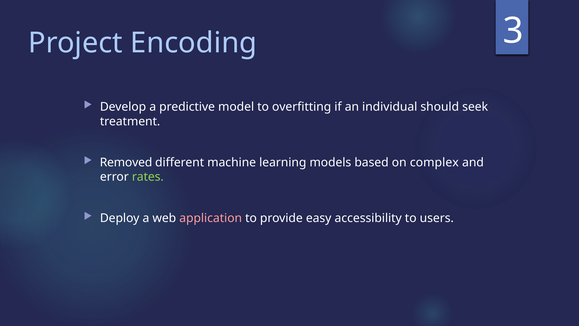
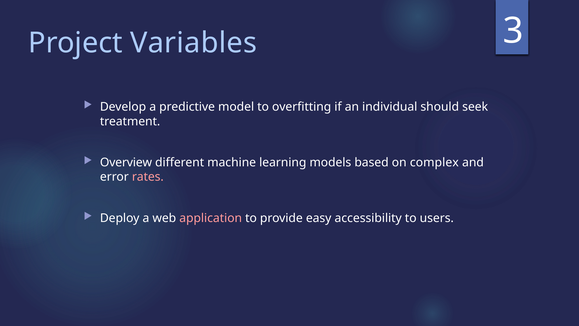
Encoding: Encoding -> Variables (194, 43)
Removed: Removed -> Overview (126, 162)
rates colour: light green -> pink (148, 177)
